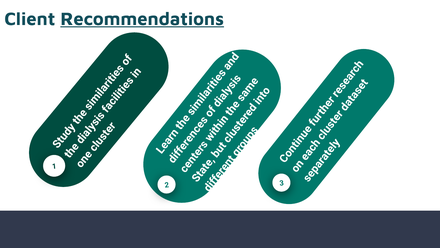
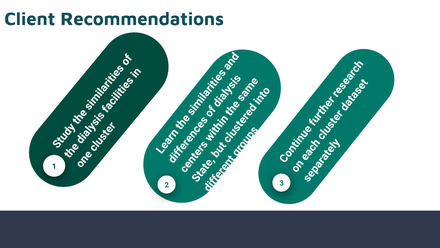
Recommendations underline: present -> none (142, 19)
